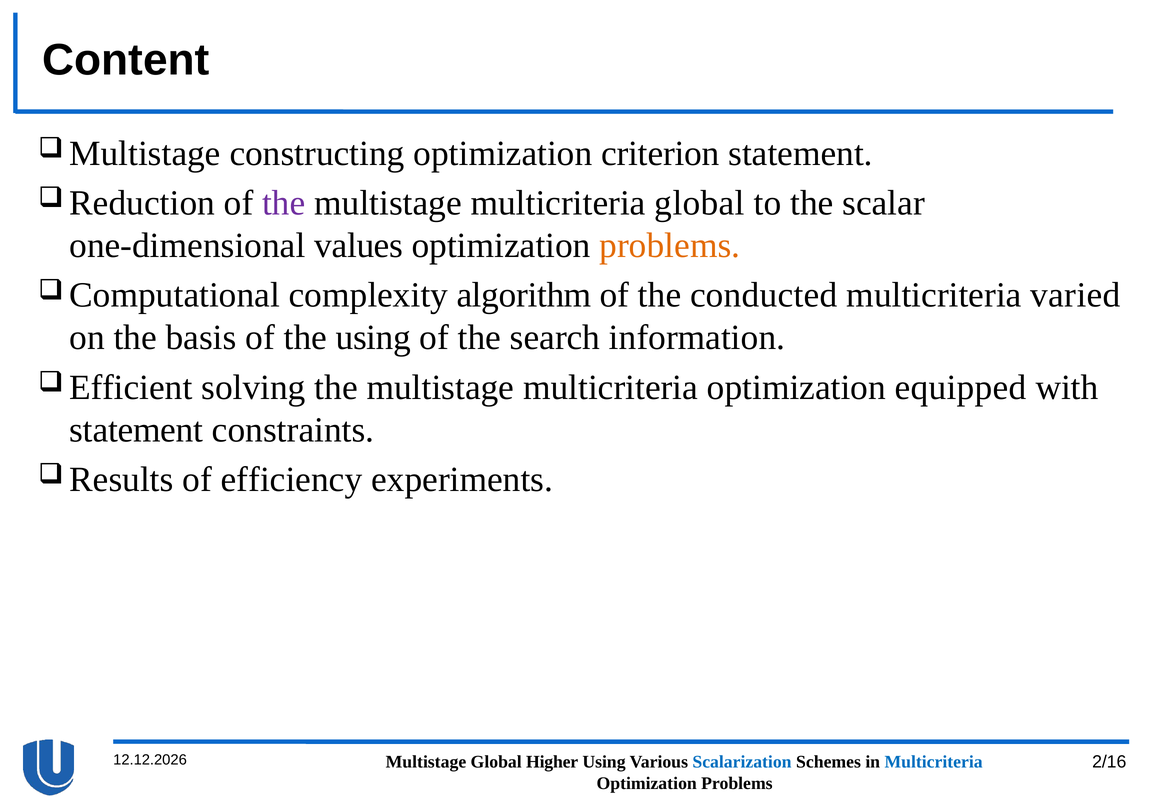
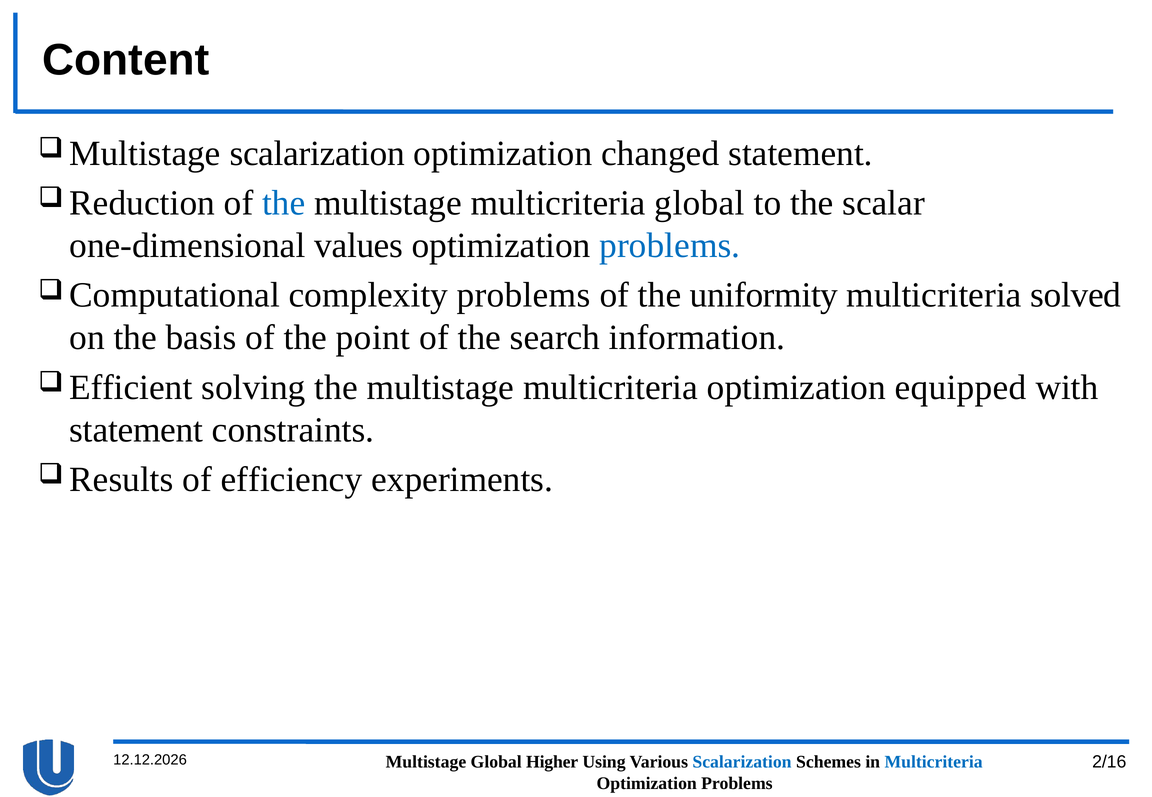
constructing: constructing -> scalarization (317, 154)
criterion: criterion -> changed (660, 154)
the colour: purple -> blue (284, 203)
problems colour: orange -> blue (670, 246)
complexity algorithm: algorithm -> problems (524, 295)
conducted: conducted -> uniformity (764, 295)
varied: varied -> solved (1076, 295)
the using: using -> point (373, 338)
